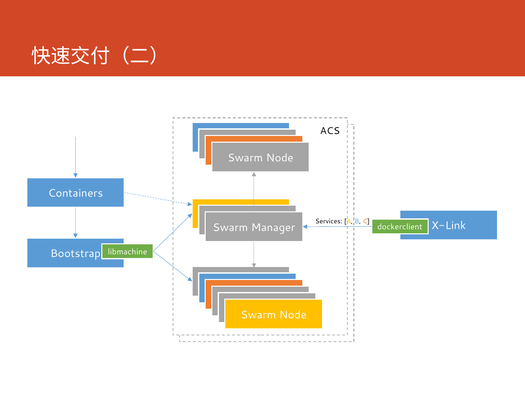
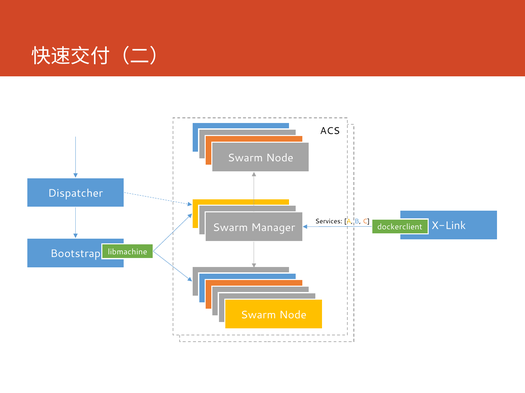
Containers: Containers -> Dispatcher (75, 194)
